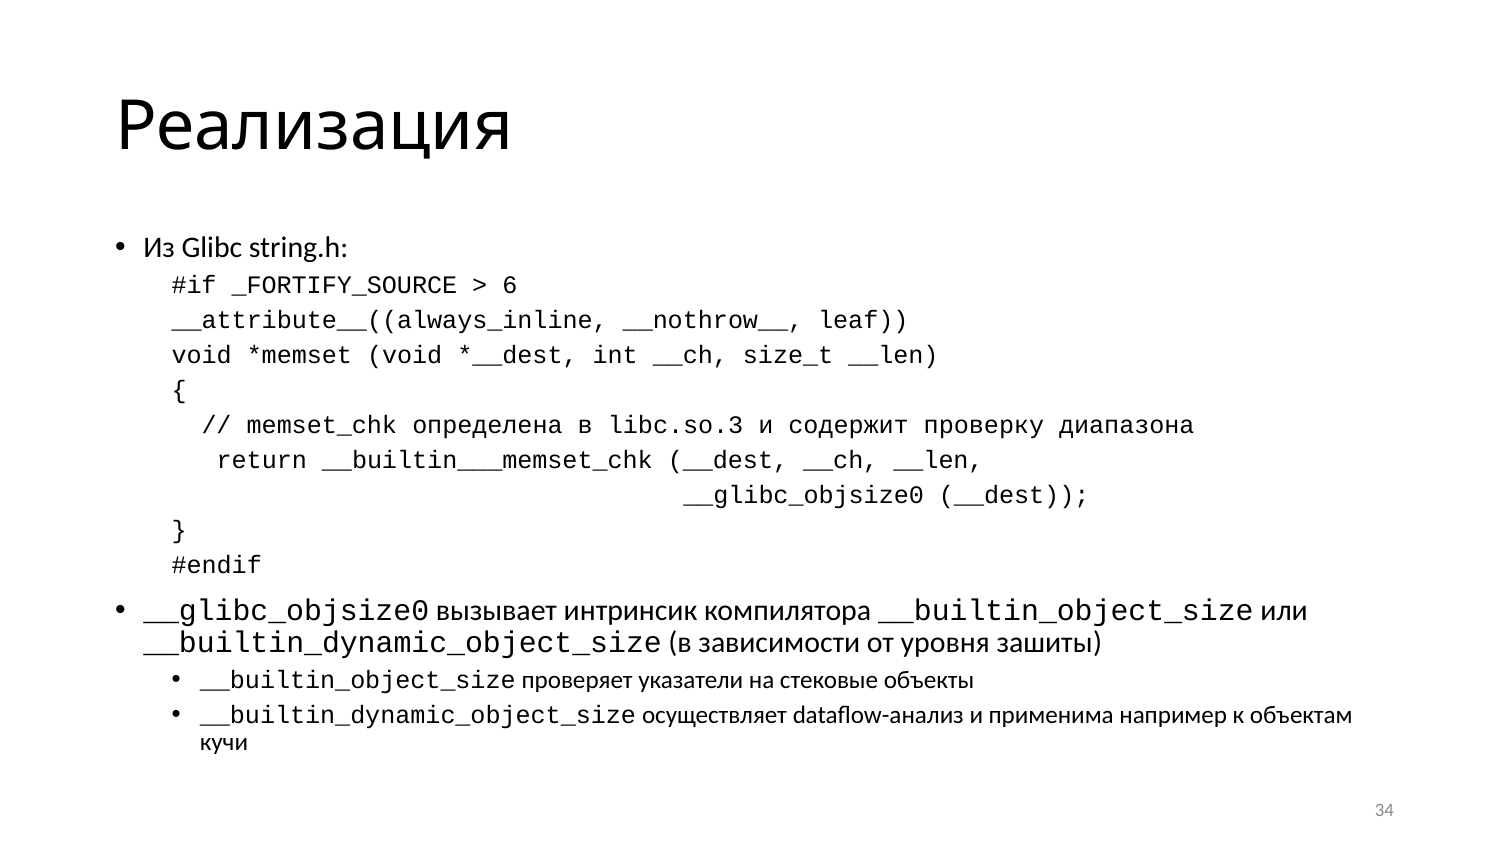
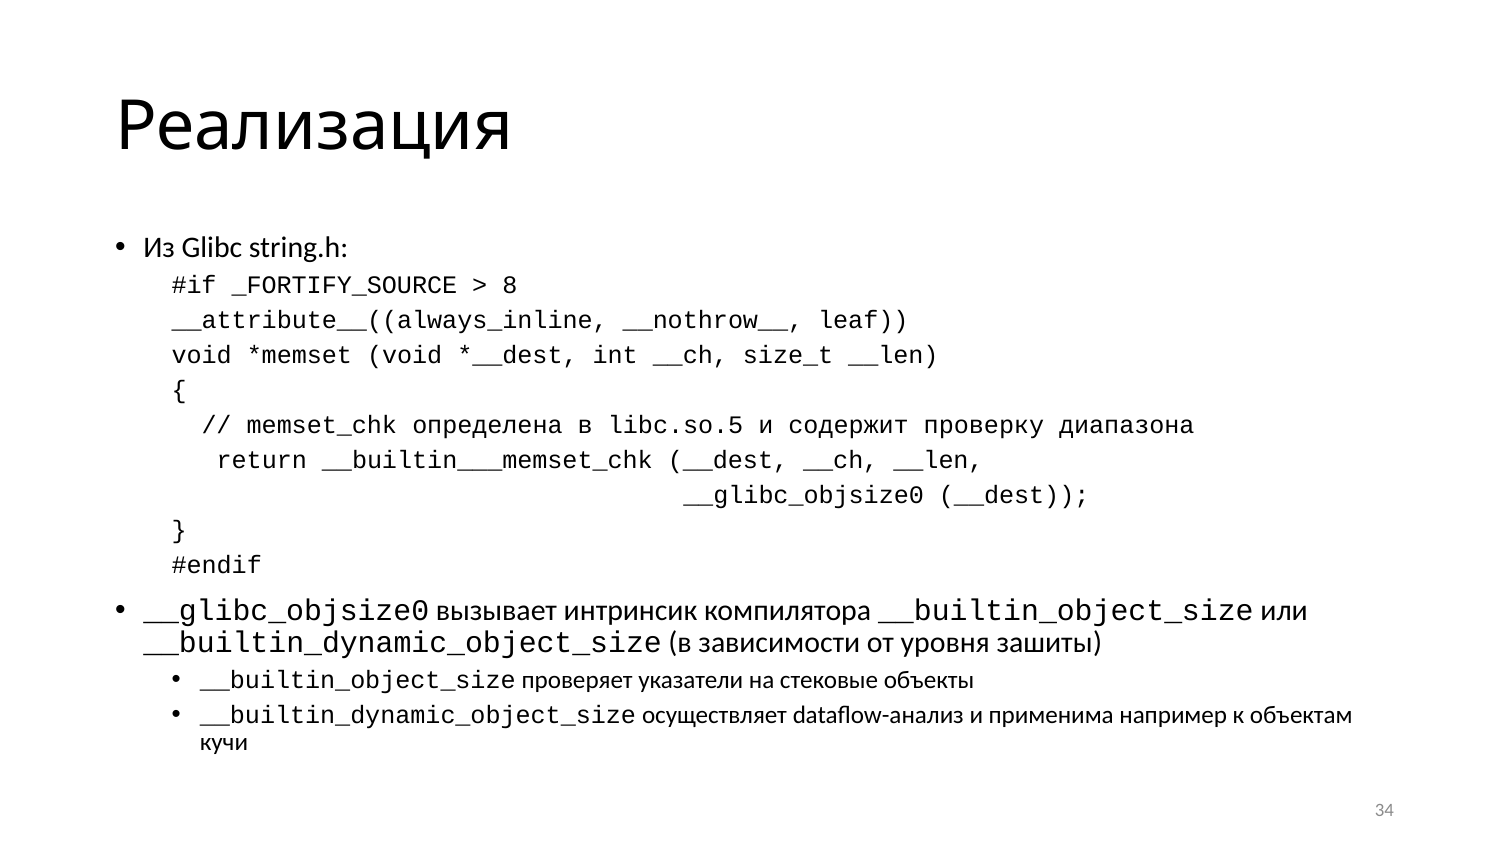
6: 6 -> 8 (510, 285)
libc.so.3: libc.so.3 -> libc.so.5 (676, 425)
